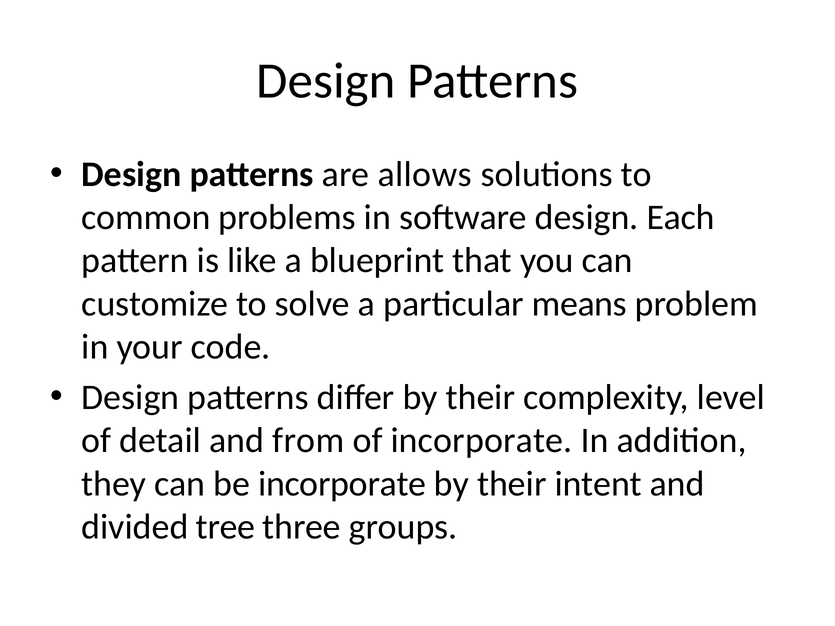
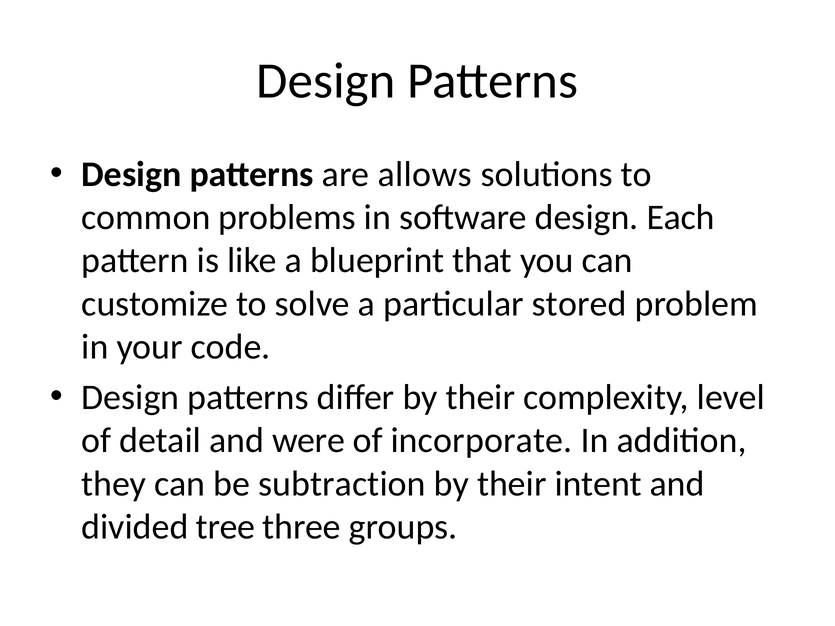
means: means -> stored (579, 304)
from: from -> were (309, 441)
be incorporate: incorporate -> subtraction (342, 484)
